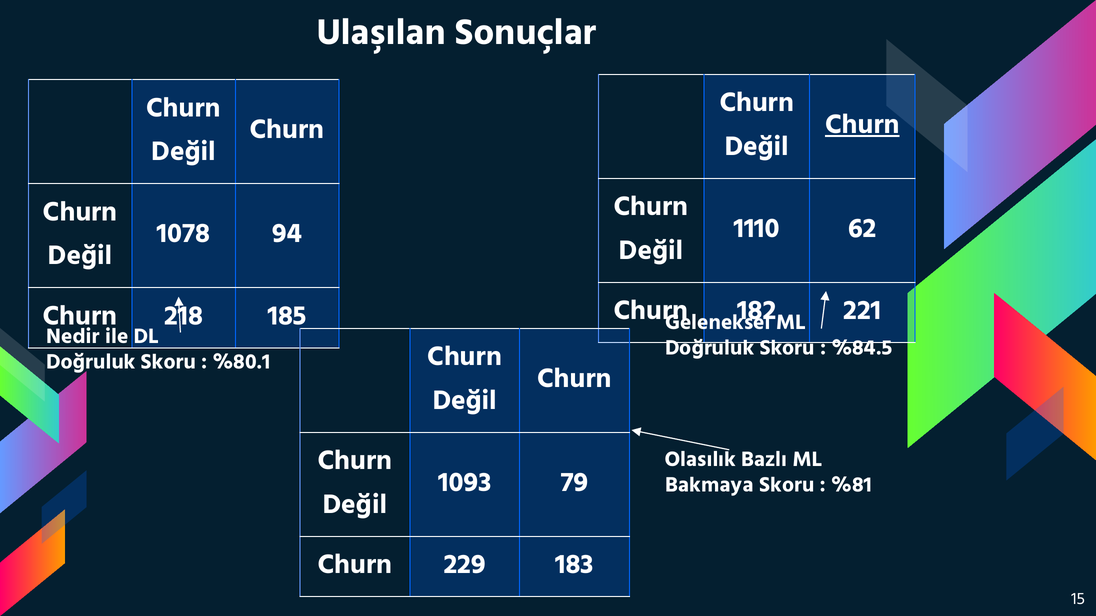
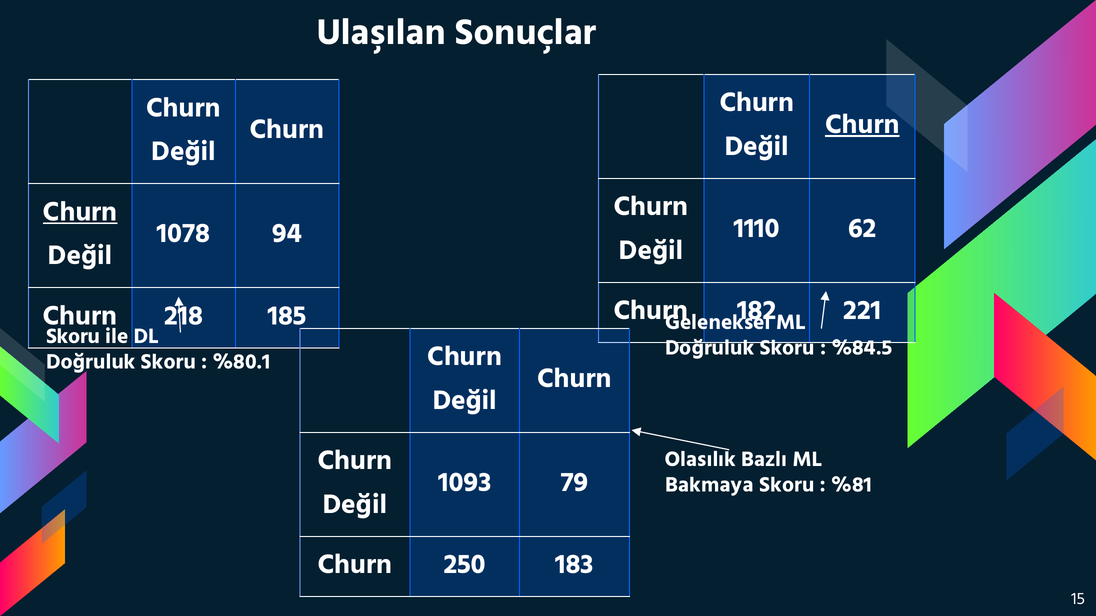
Churn underline: none -> present (80, 212)
Nedir: Nedir -> Skoru (73, 337)
229: 229 -> 250 (465, 565)
